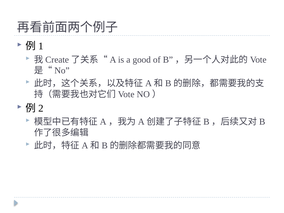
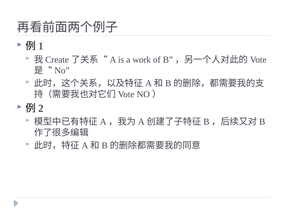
good: good -> work (142, 60)
